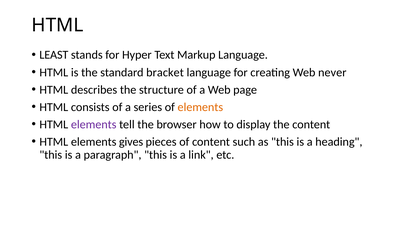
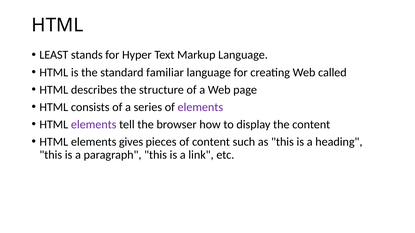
bracket: bracket -> familiar (165, 72)
never: never -> called (332, 72)
elements colour: orange -> purple (200, 107)
